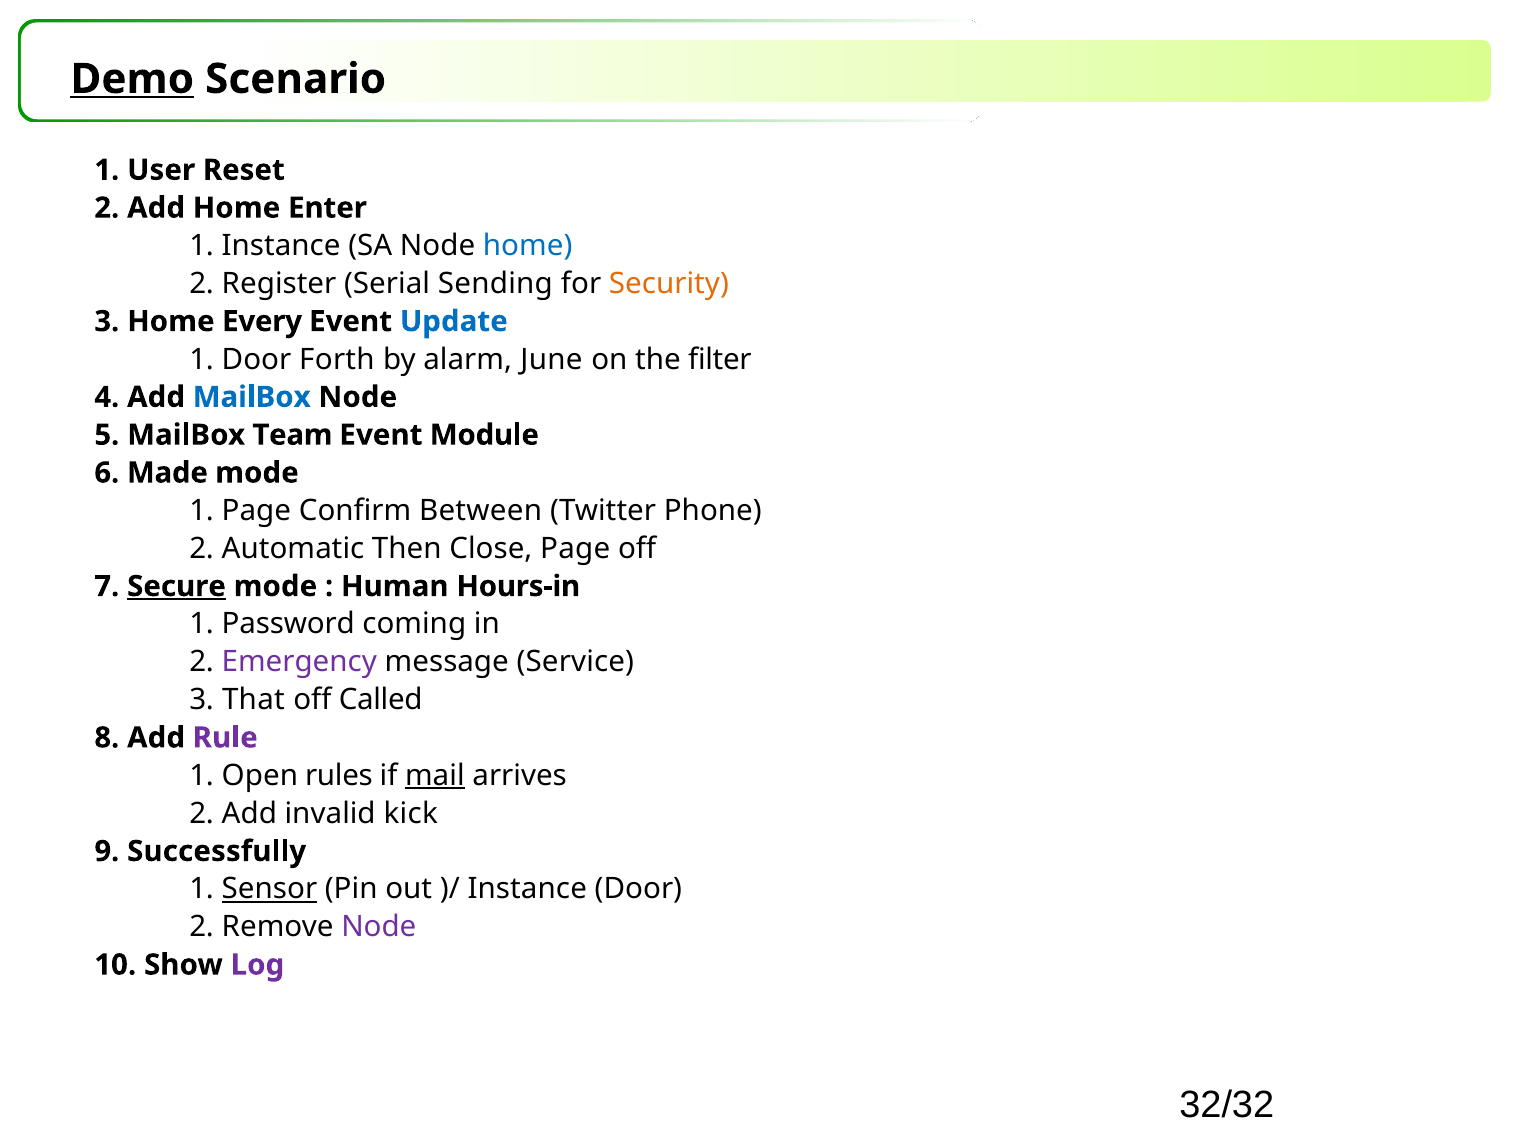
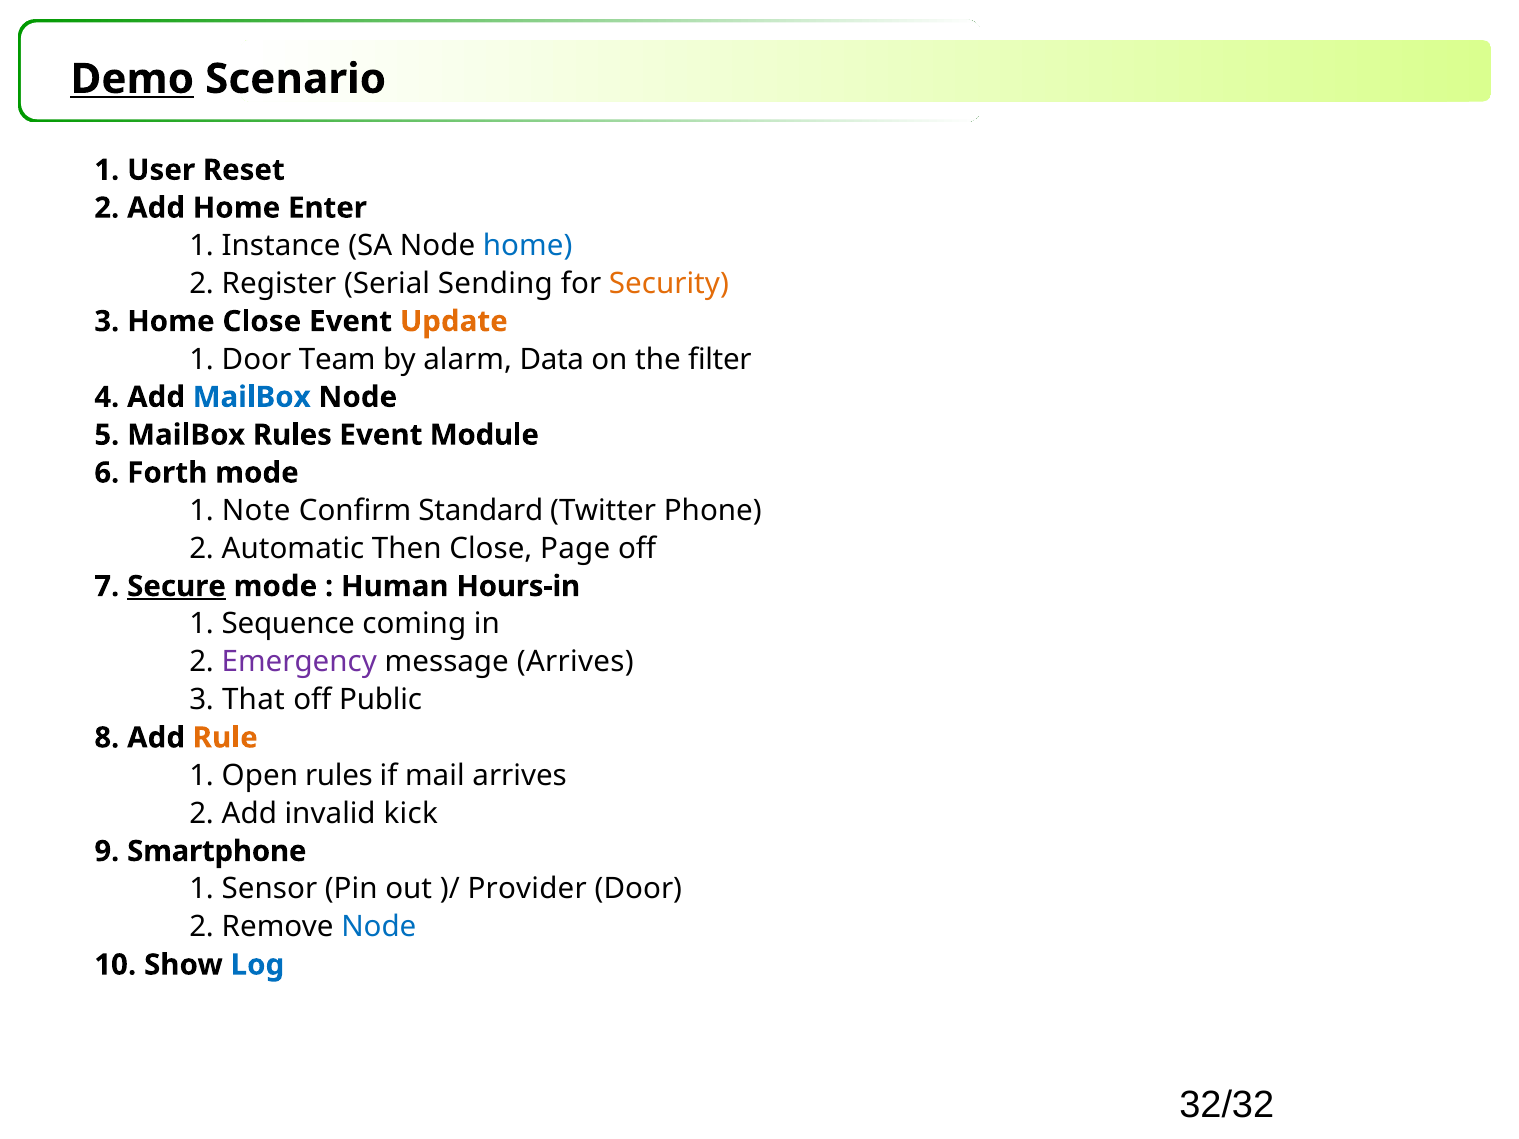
Home Every: Every -> Close (262, 322)
Update colour: blue -> orange (454, 322)
Forth: Forth -> Team (337, 359)
June: June -> Data (552, 359)
MailBox Team: Team -> Rules (292, 435)
Made: Made -> Forth (167, 473)
1 Page: Page -> Note (256, 511)
Between: Between -> Standard (481, 511)
Password: Password -> Sequence (288, 624)
message Service: Service -> Arrives (575, 662)
Called: Called -> Public (381, 700)
Rule colour: purple -> orange (225, 738)
mail underline: present -> none (435, 776)
Successfully: Successfully -> Smartphone (217, 851)
Sensor underline: present -> none (269, 889)
Instance: Instance -> Provider (527, 889)
Node colour: purple -> blue (379, 927)
Log colour: purple -> blue (257, 965)
